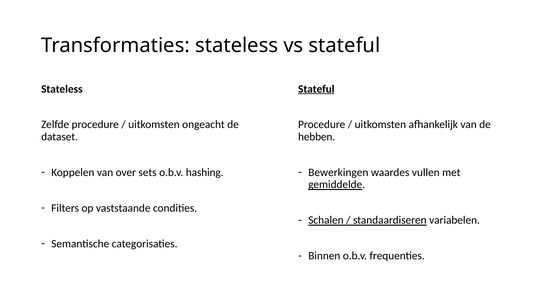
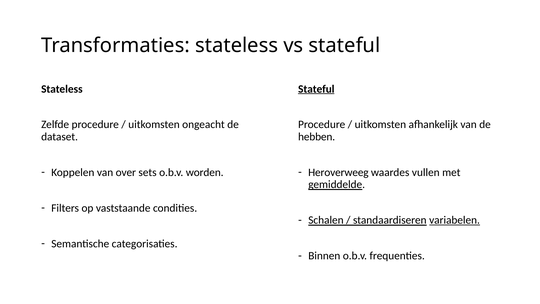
hashing: hashing -> worden (205, 172)
Bewerkingen: Bewerkingen -> Heroverweeg (338, 172)
variabelen underline: none -> present (455, 220)
